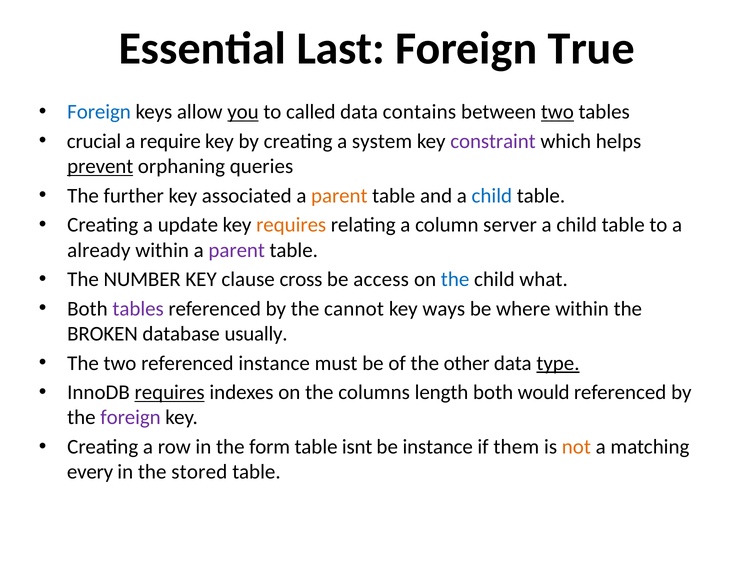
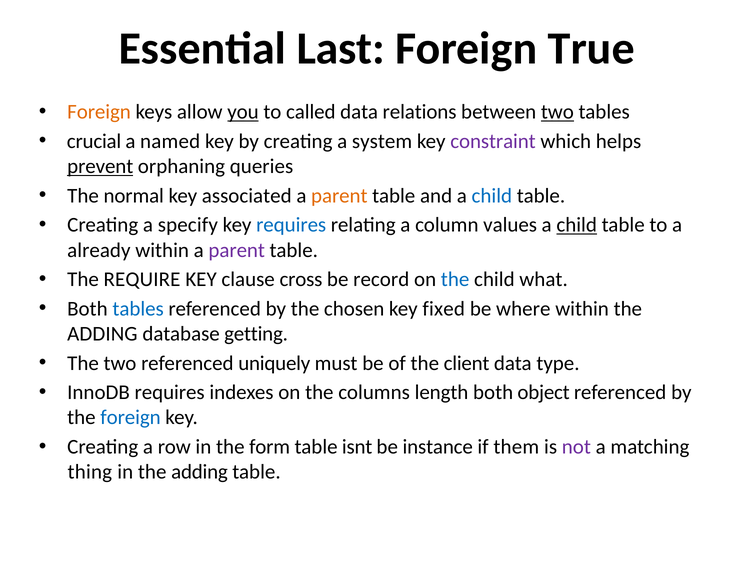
Foreign colour: blue -> orange (99, 112)
contains: contains -> relations (420, 112)
require: require -> named (170, 141)
further: further -> normal (134, 196)
update: update -> specify (188, 225)
requires colour: orange -> blue (291, 225)
server: server -> values (510, 225)
child underline: none -> present (577, 225)
NUMBER: NUMBER -> REQUIRE (142, 280)
access: access -> record (381, 280)
tables colour: purple -> blue (138, 309)
cannot: cannot -> chosen (354, 309)
ways: ways -> fixed (444, 309)
BROKEN: BROKEN -> ADDING (102, 334)
usually: usually -> getting (256, 334)
referenced instance: instance -> uniquely (274, 363)
other: other -> client (467, 363)
type underline: present -> none (558, 363)
requires underline: present -> none (170, 393)
would: would -> object (544, 393)
foreign colour: purple -> blue (131, 418)
not colour: orange -> purple (576, 447)
every: every -> thing (90, 472)
in the stored: stored -> adding (200, 472)
